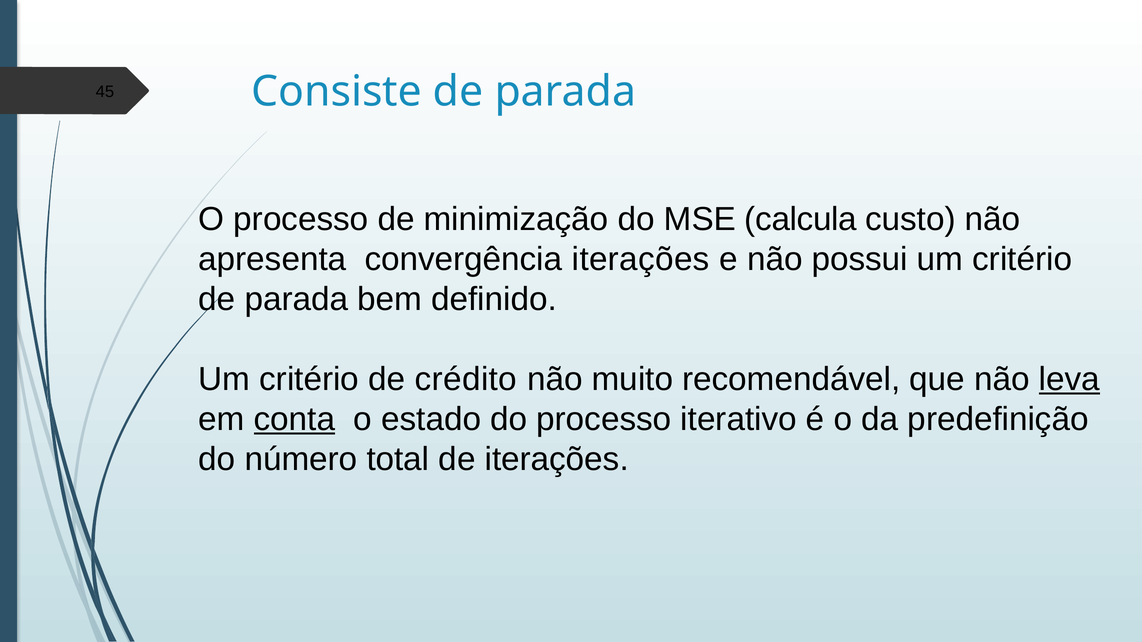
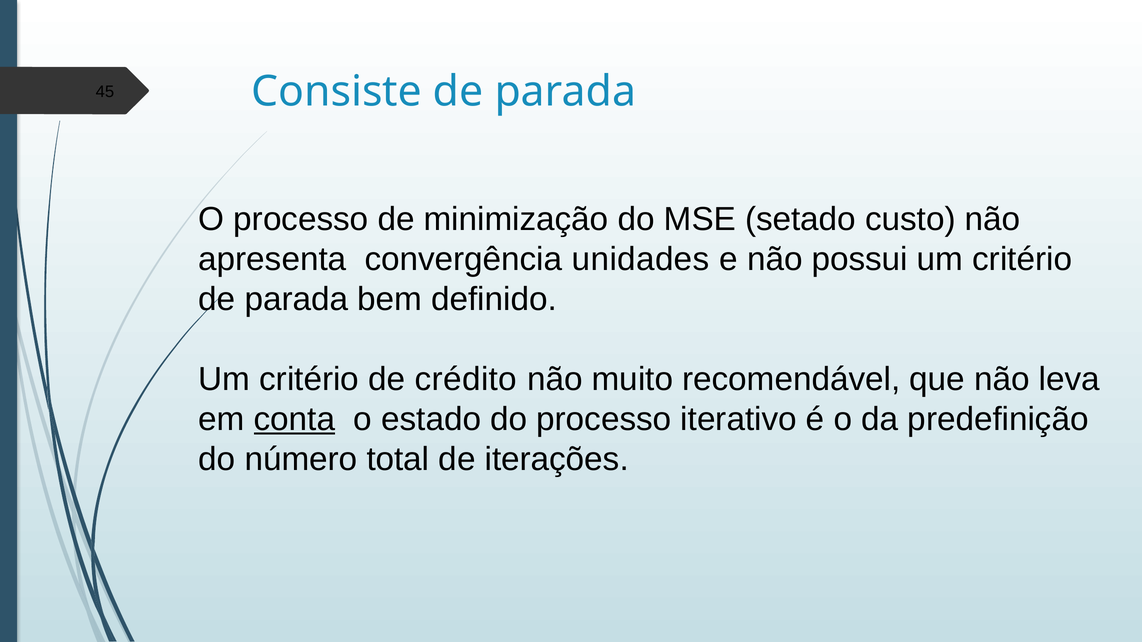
calcula: calcula -> setado (801, 220)
convergência iterações: iterações -> unidades (641, 260)
leva underline: present -> none (1069, 379)
